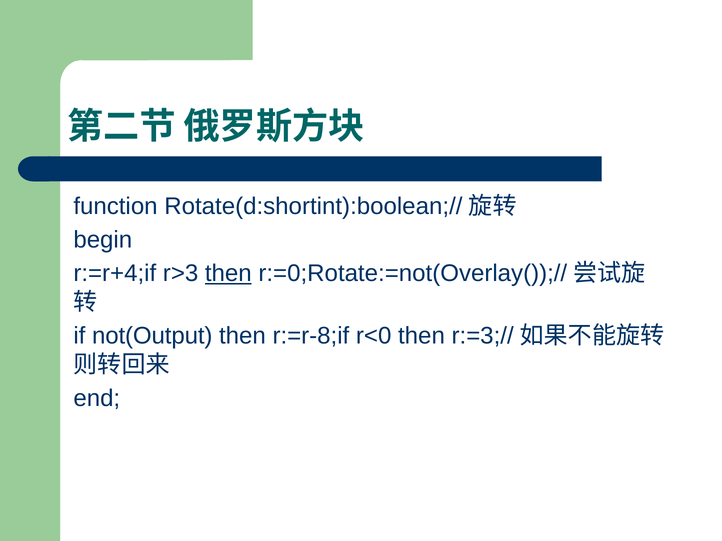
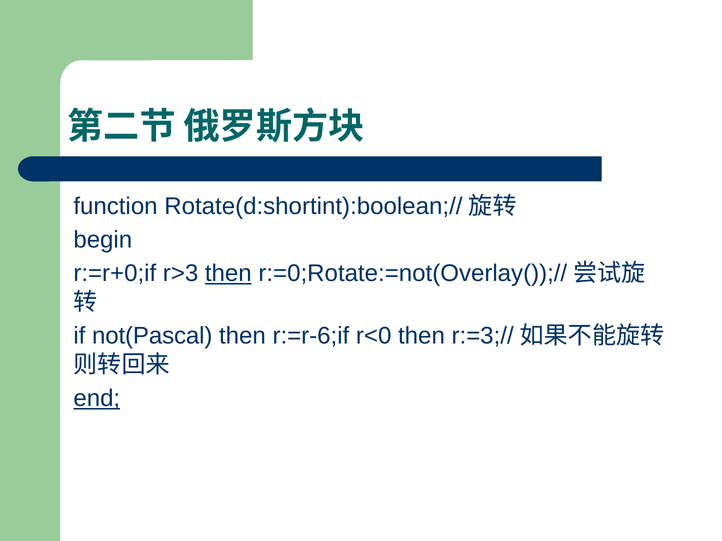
r:=r+4;if: r:=r+4;if -> r:=r+0;if (115, 274)
not(Output: not(Output -> not(Pascal (152, 336)
r:=r-8;if: r:=r-8;if -> r:=r-6;if (311, 336)
end underline: none -> present (97, 399)
